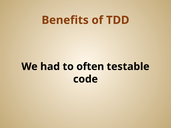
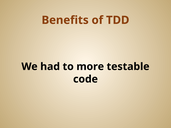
often: often -> more (90, 67)
